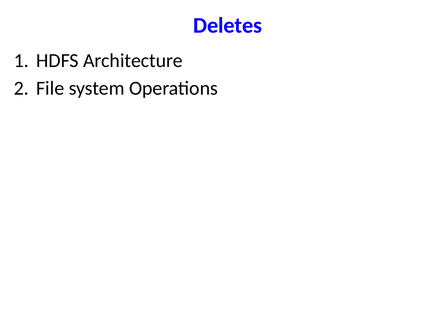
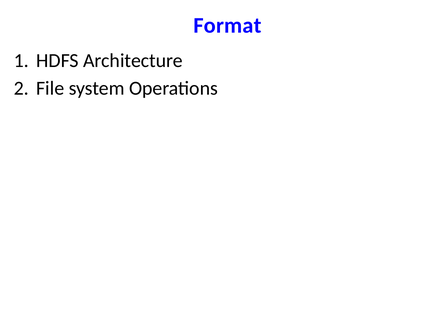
Deletes: Deletes -> Format (228, 26)
